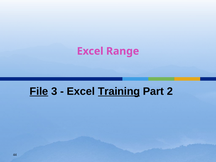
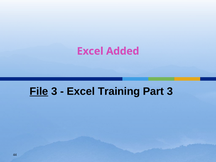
Range: Range -> Added (123, 51)
Training underline: present -> none (119, 91)
Part 2: 2 -> 3 (170, 91)
